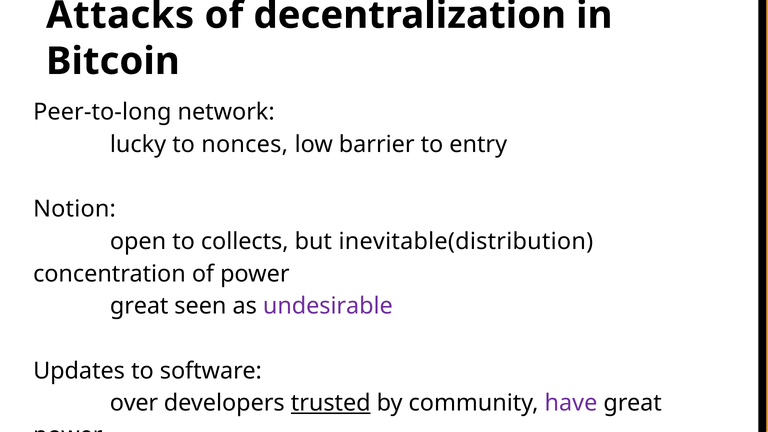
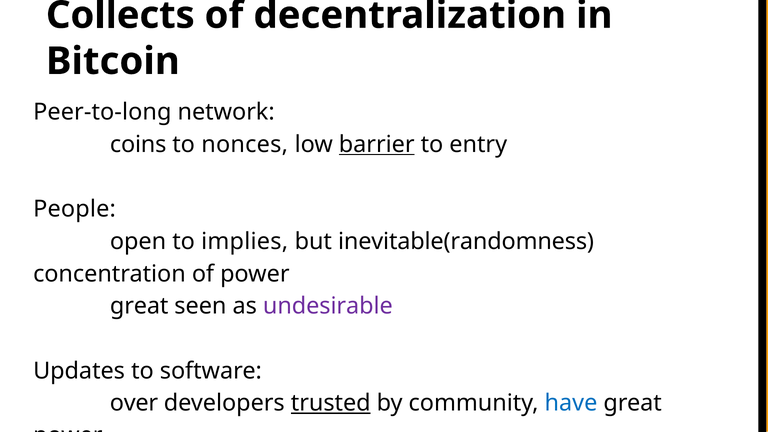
Attacks: Attacks -> Collects (120, 15)
lucky: lucky -> coins (138, 144)
barrier underline: none -> present (377, 144)
Notion: Notion -> People (75, 209)
collects: collects -> implies (245, 241)
inevitable(distribution: inevitable(distribution -> inevitable(randomness (466, 241)
have colour: purple -> blue (571, 403)
